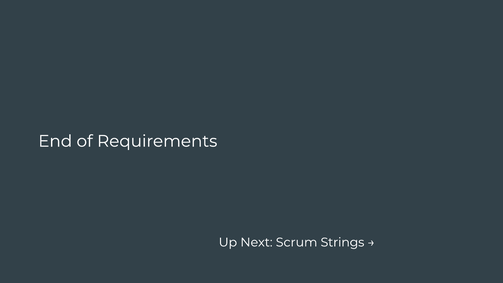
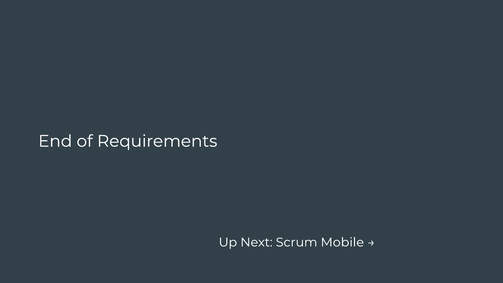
Strings: Strings -> Mobile (342, 242)
